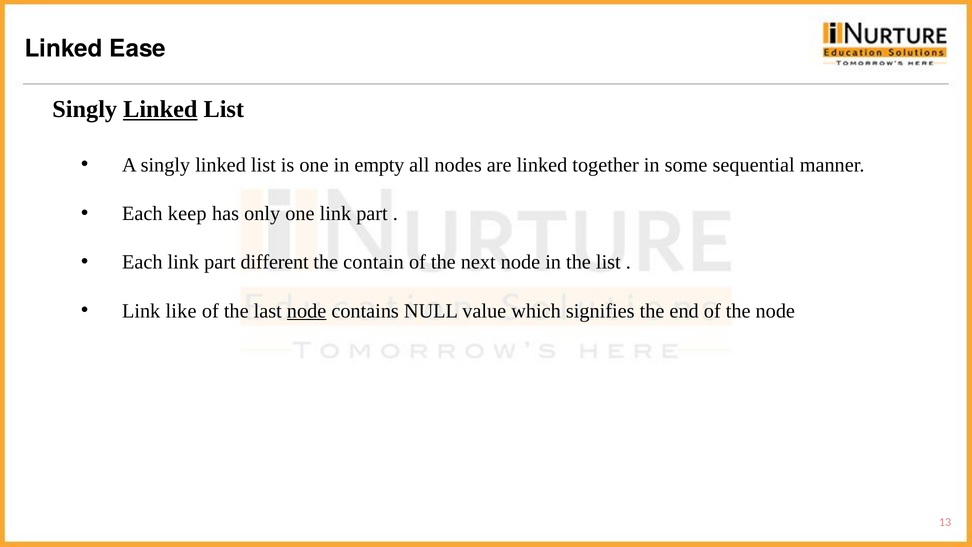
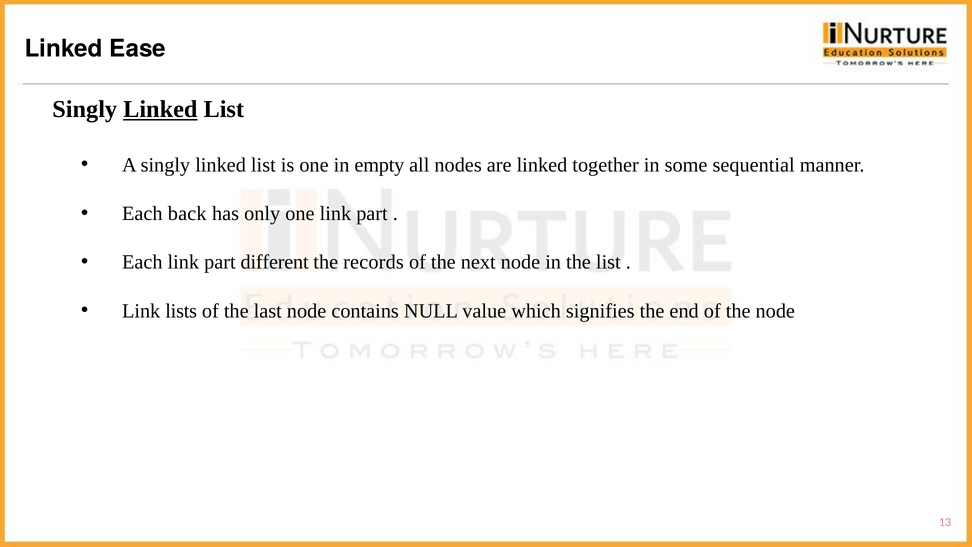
keep: keep -> back (187, 213)
contain: contain -> records (374, 262)
like: like -> lists (181, 311)
node underline: present -> none (307, 311)
